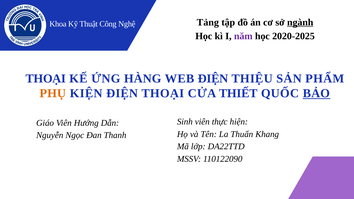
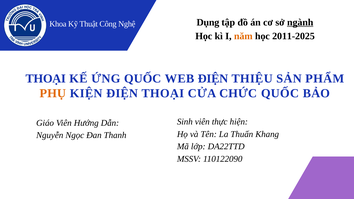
Tảng: Tảng -> Dụng (208, 22)
năm colour: purple -> orange (243, 36)
2020-2025: 2020-2025 -> 2011-2025 (293, 36)
ỨNG HÀNG: HÀNG -> QUỐC (143, 79)
THIẾT: THIẾT -> CHỨC (238, 93)
BẢO underline: present -> none (316, 93)
